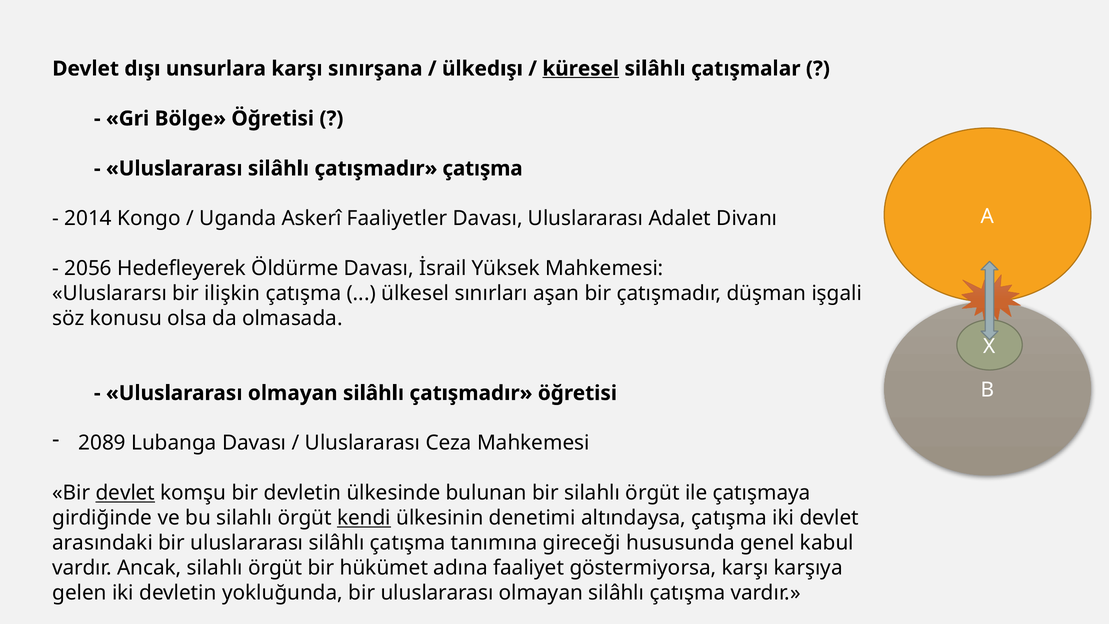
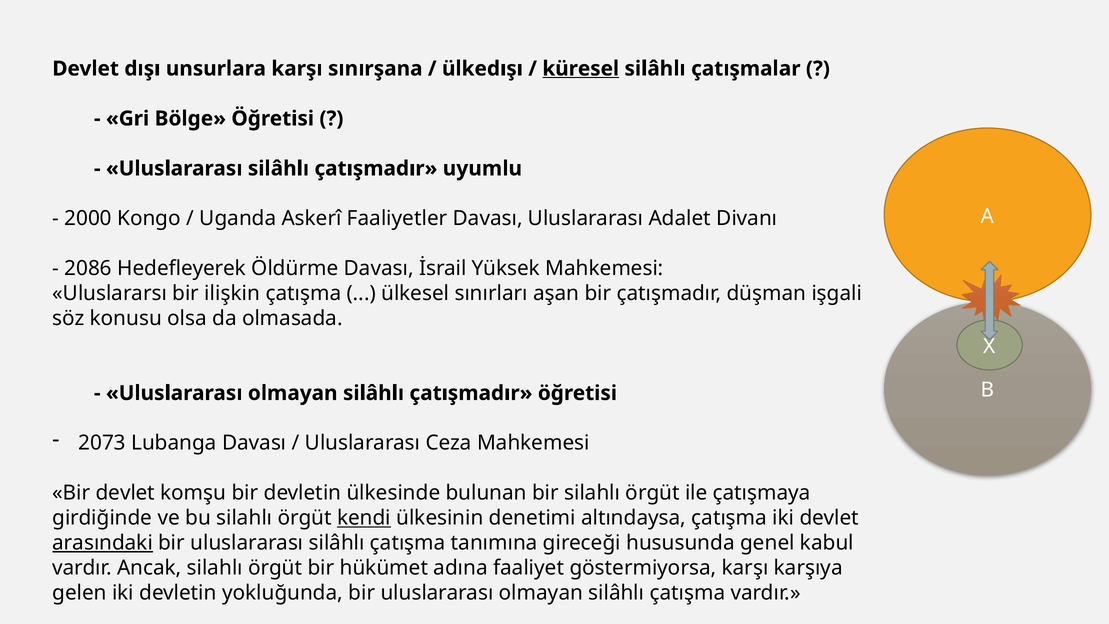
çatışmadır çatışma: çatışma -> uyumlu (482, 168)
2014: 2014 -> 2000 (88, 218)
2056: 2056 -> 2086 (88, 268)
2089: 2089 -> 2073 (102, 443)
devlet underline: present -> none (125, 493)
arasındaki underline: none -> present (103, 543)
